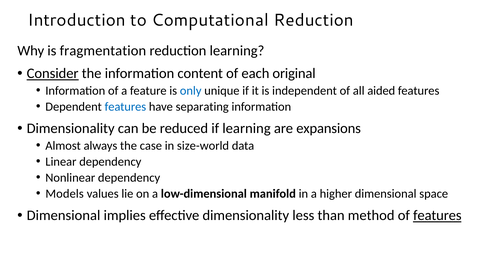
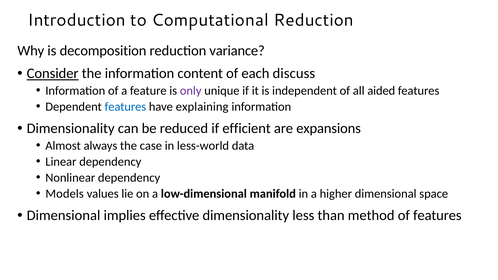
fragmentation: fragmentation -> decomposition (103, 51)
reduction learning: learning -> variance (237, 51)
original: original -> discuss (294, 74)
only colour: blue -> purple (191, 91)
separating: separating -> explaining (202, 107)
if learning: learning -> efficient (247, 129)
size-world: size-world -> less-world (203, 146)
features underline: present -> none (437, 216)
